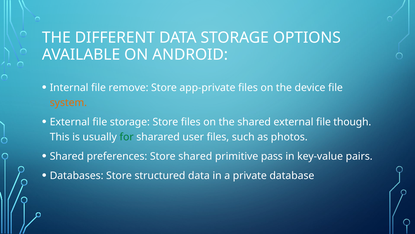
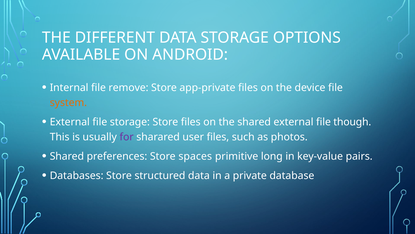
for colour: green -> purple (127, 137)
Store shared: shared -> spaces (195, 156)
pass: pass -> long (272, 156)
